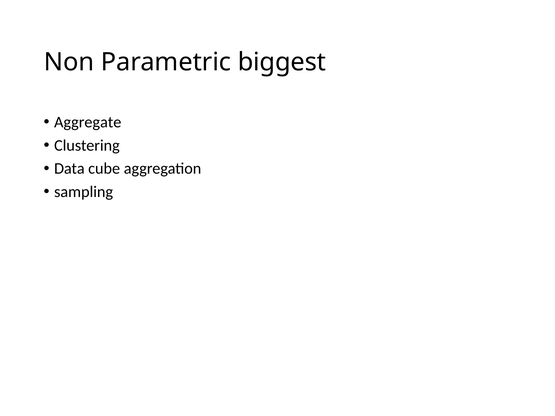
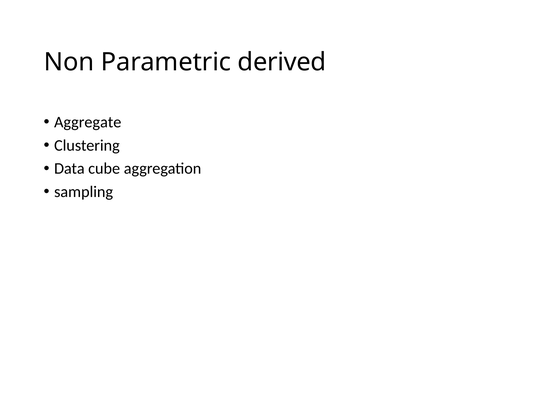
biggest: biggest -> derived (282, 62)
